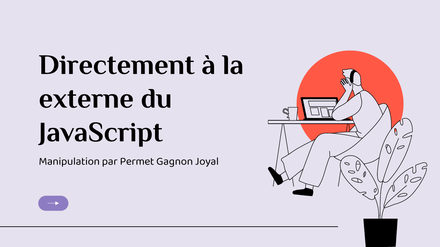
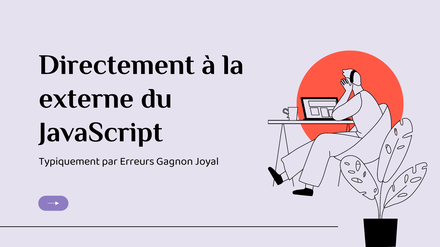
Manipulation: Manipulation -> Typiquement (69, 161)
Permet: Permet -> Erreurs (137, 161)
